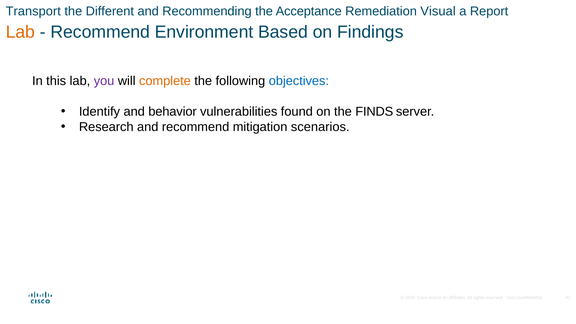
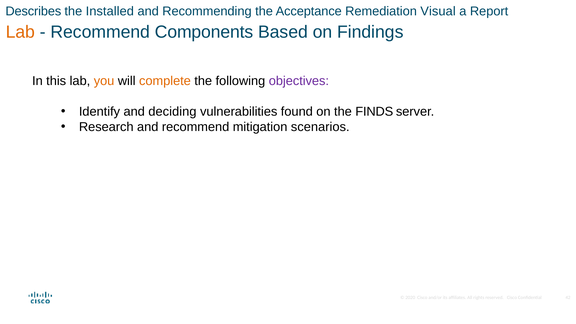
Transport: Transport -> Describes (33, 11)
Different: Different -> Installed (110, 11)
Environment: Environment -> Components (204, 32)
you colour: purple -> orange (104, 81)
objectives colour: blue -> purple (299, 81)
behavior: behavior -> deciding (172, 112)
